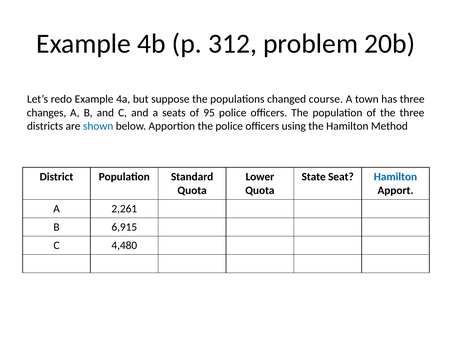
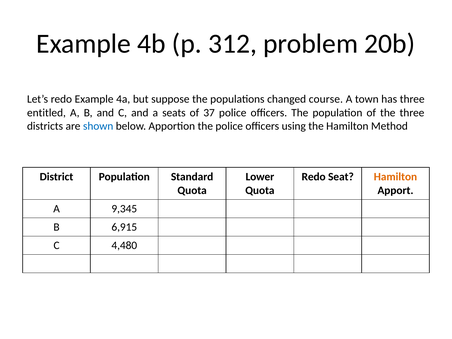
changes: changes -> entitled (46, 113)
95: 95 -> 37 (209, 113)
State: State -> Redo (314, 177)
Hamilton colour: blue -> orange (395, 177)
2,261: 2,261 -> 9,345 (124, 209)
